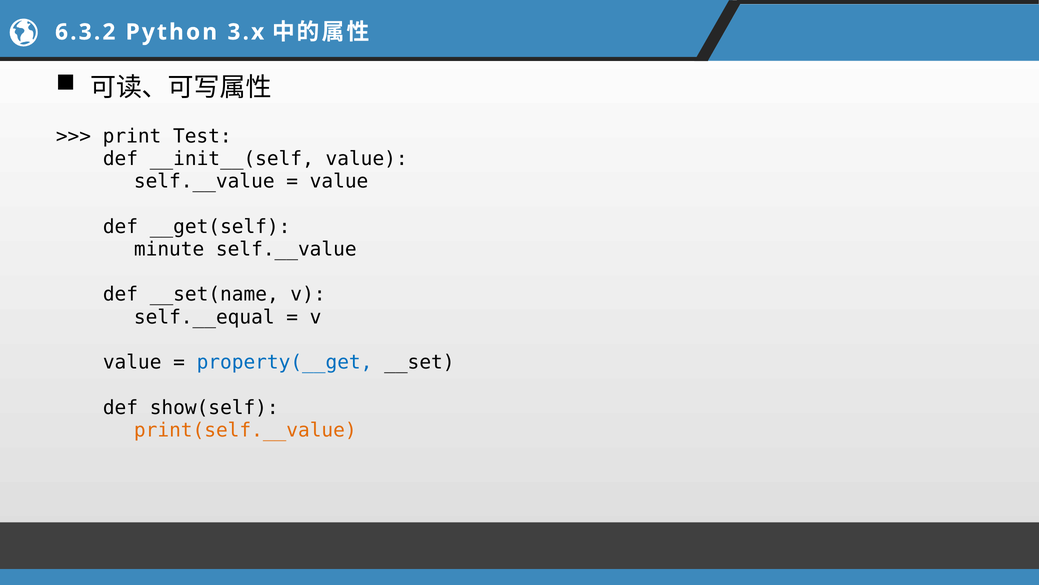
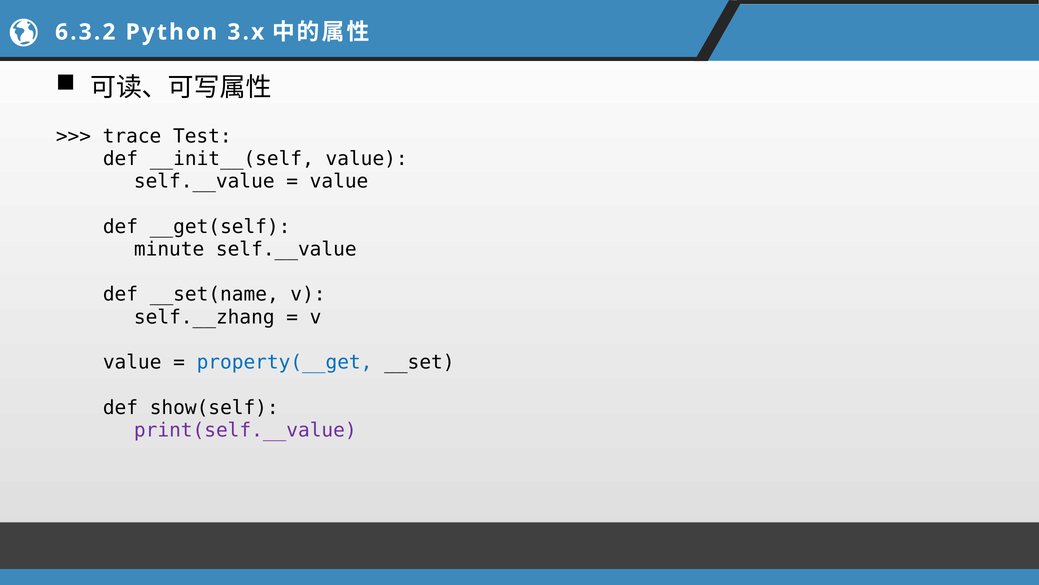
print: print -> trace (132, 136)
self.__equal: self.__equal -> self.__zhang (204, 317)
print(self.__value colour: orange -> purple (245, 430)
